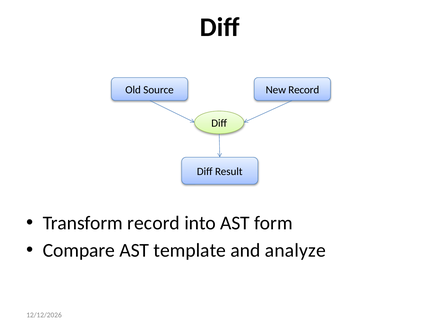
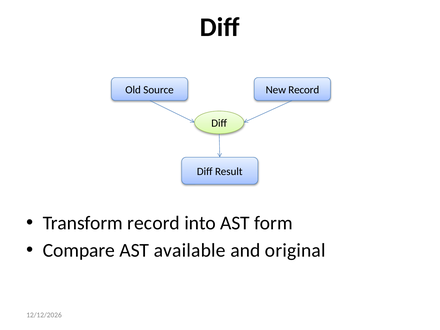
template: template -> available (190, 250)
analyze: analyze -> original (295, 250)
